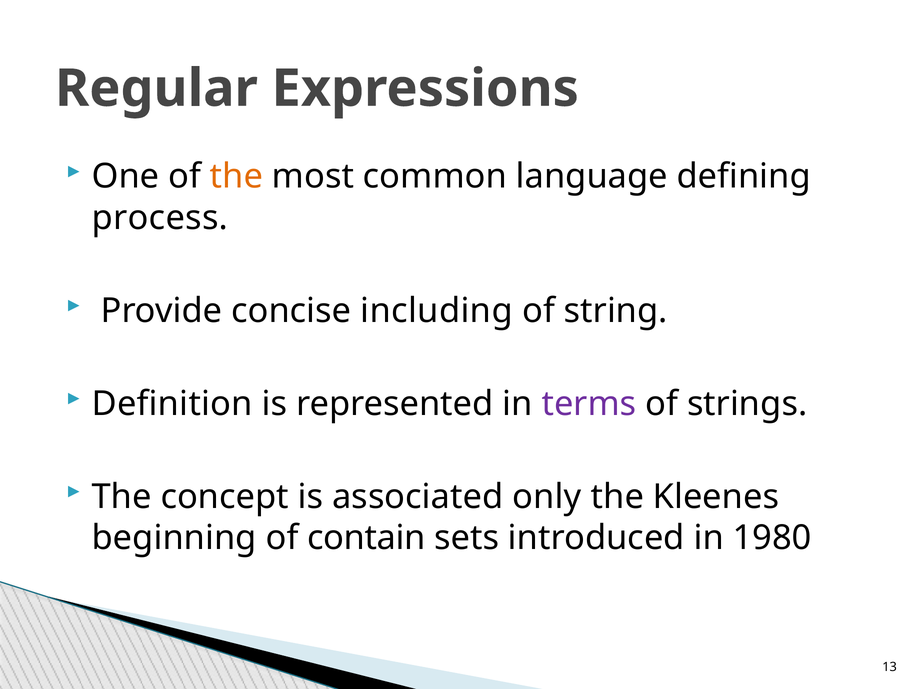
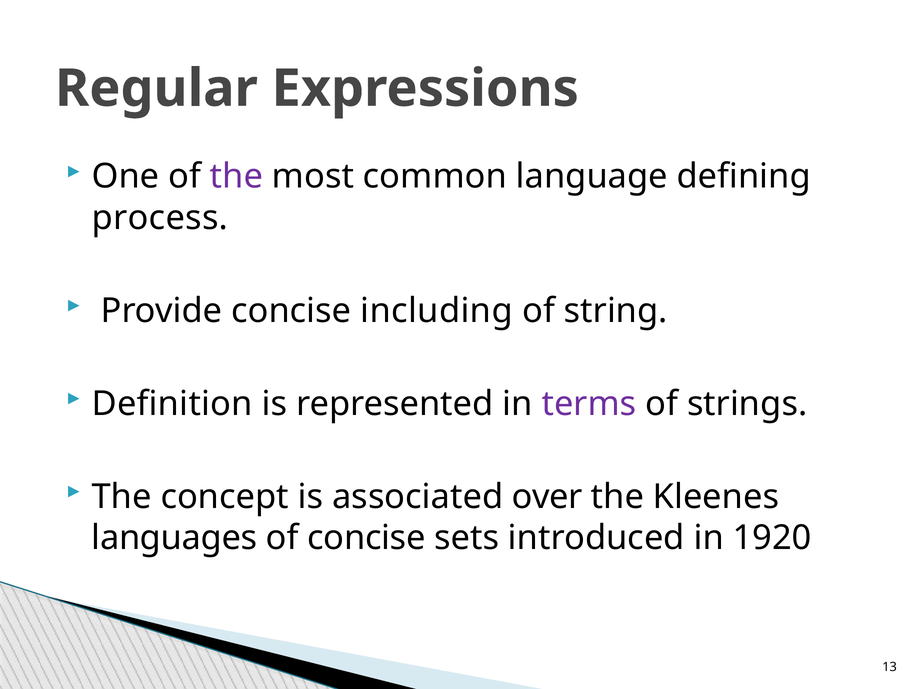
the colour: orange -> purple (236, 177)
only: only -> over (547, 497)
beginning: beginning -> languages (174, 538)
of contain: contain -> concise (366, 538)
1980: 1980 -> 1920 (772, 538)
